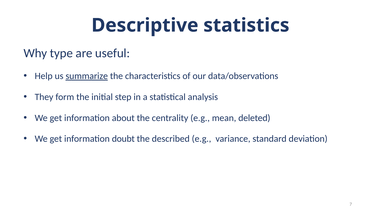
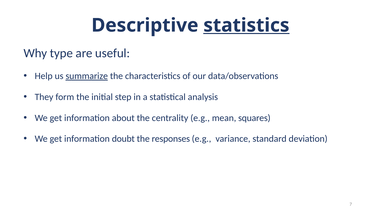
statistics underline: none -> present (246, 25)
deleted: deleted -> squares (254, 118)
described: described -> responses (171, 139)
